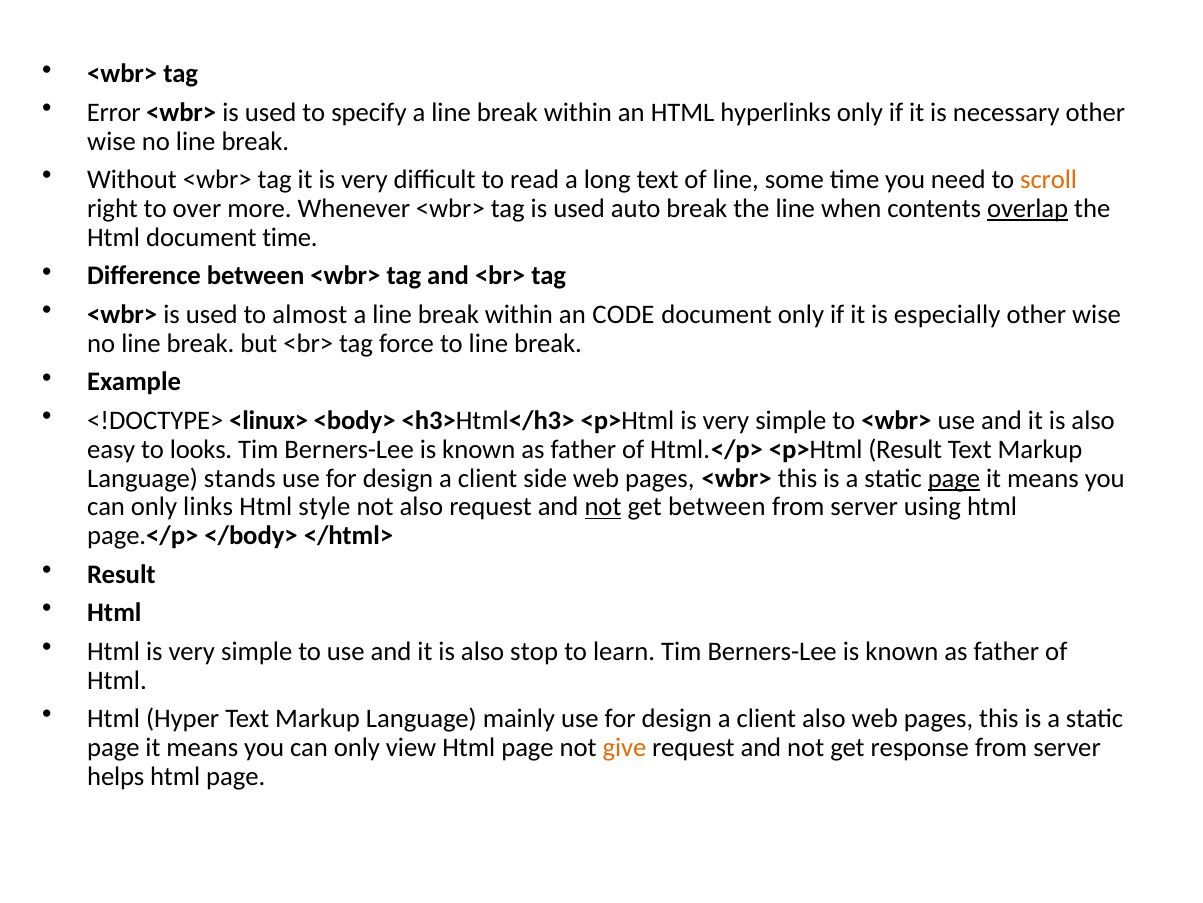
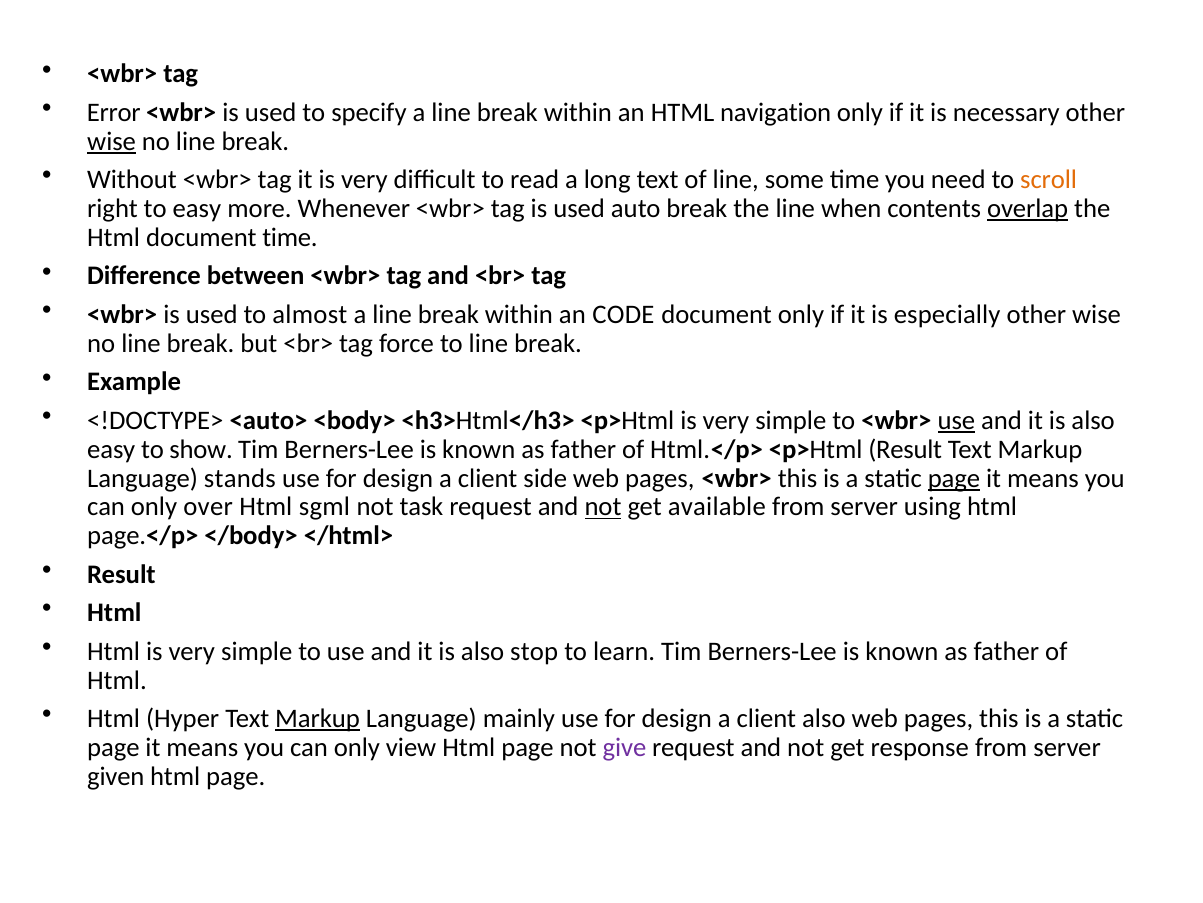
hyperlinks: hyperlinks -> navigation (776, 112)
wise underline: none -> present (112, 141)
to over: over -> easy (197, 209)
<linux>: <linux> -> <auto> (269, 420)
use underline: none -> present (956, 420)
looks: looks -> show (201, 449)
links: links -> over (208, 507)
style: style -> sgml (324, 507)
not also: also -> task (422, 507)
get between: between -> available (717, 507)
Markup underline: none -> present (318, 718)
give colour: orange -> purple (624, 747)
helps: helps -> given (116, 776)
